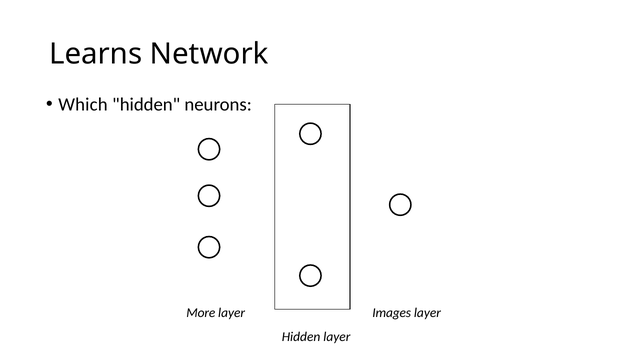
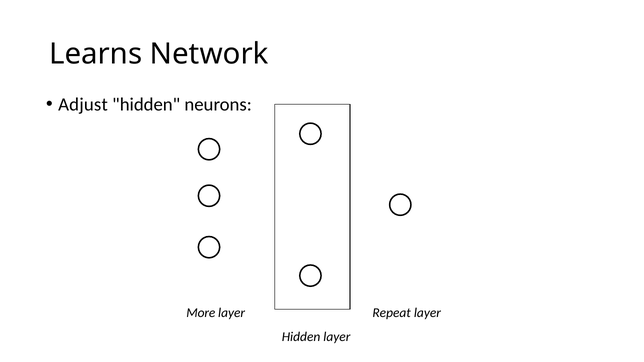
Which: Which -> Adjust (83, 104)
Images: Images -> Repeat (392, 313)
